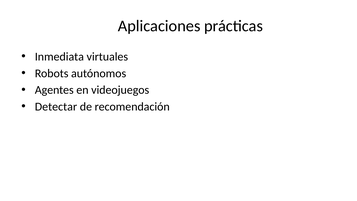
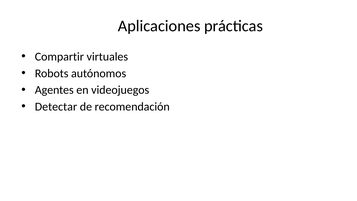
Inmediata: Inmediata -> Compartir (59, 57)
